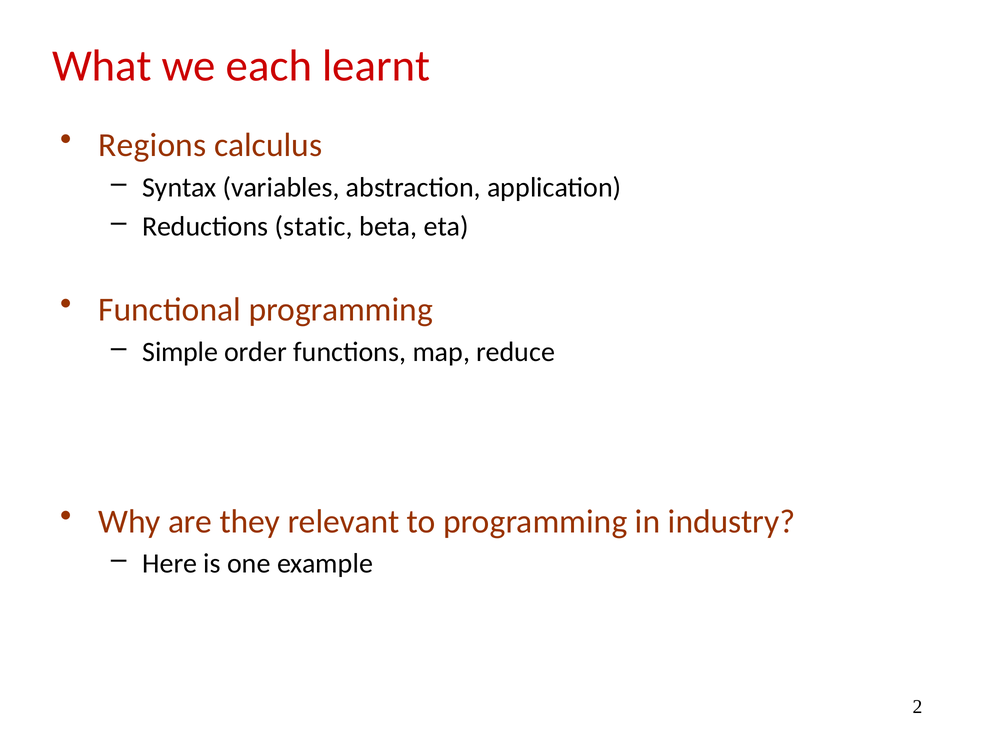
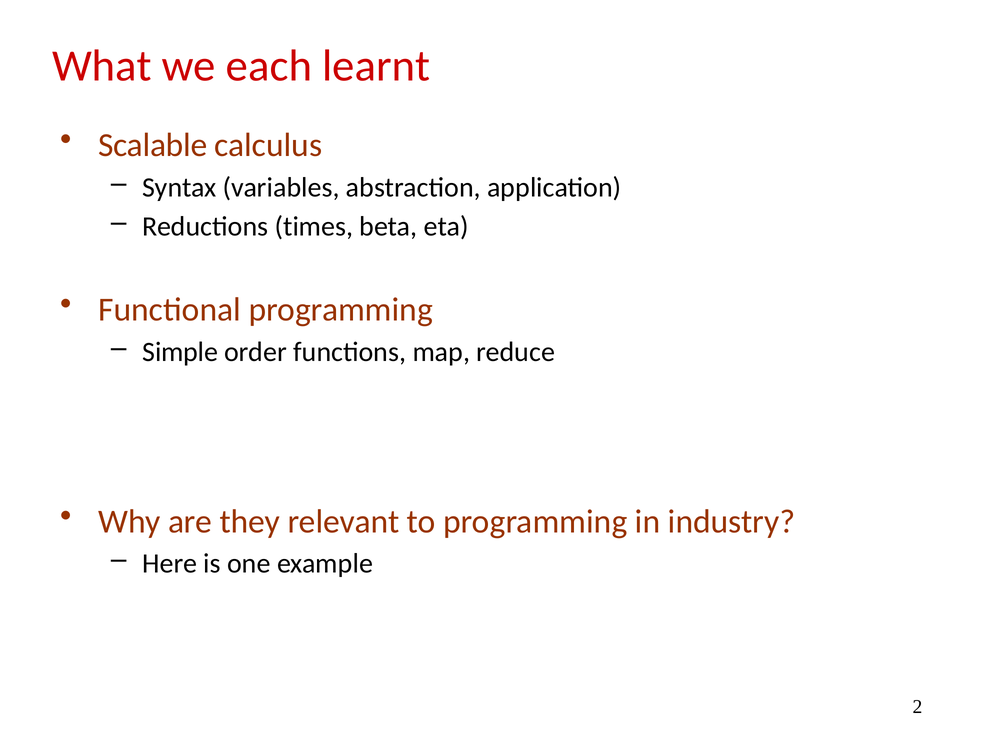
Regions: Regions -> Scalable (153, 145)
static: static -> times (314, 227)
